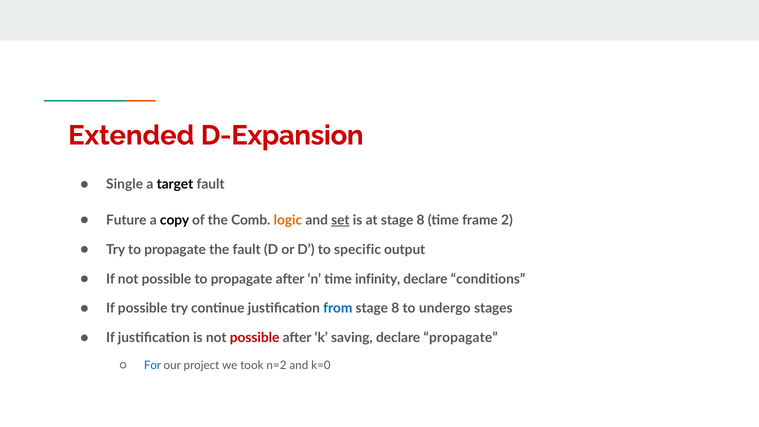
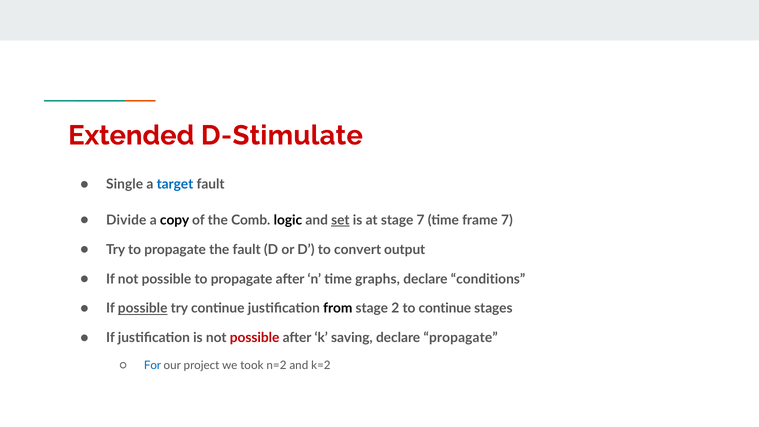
D-Expansion: D-Expansion -> D-Stimulate (282, 135)
target colour: black -> blue (175, 184)
Future: Future -> Divide (126, 220)
logic colour: orange -> black (288, 220)
at stage 8: 8 -> 7 (421, 220)
frame 2: 2 -> 7 (507, 220)
specific: specific -> convert (358, 249)
infinity: infinity -> graphs (378, 279)
possible underline: none -> present (143, 308)
from colour: blue -> black (338, 308)
8: 8 -> 2 (395, 308)
to undergo: undergo -> continue (445, 308)
k=0: k=0 -> k=2 (321, 366)
